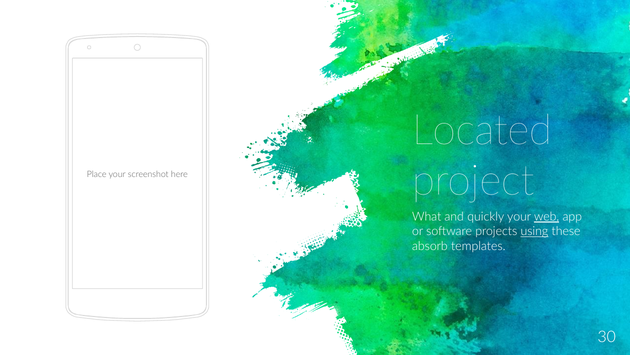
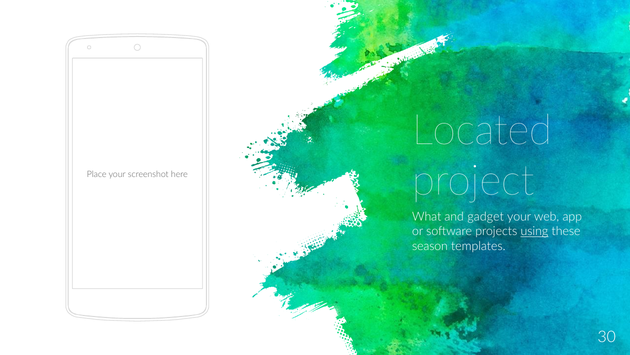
quickly: quickly -> gadget (486, 216)
web underline: present -> none (547, 216)
absorb: absorb -> season (430, 246)
